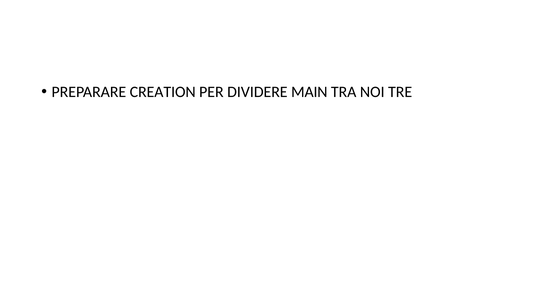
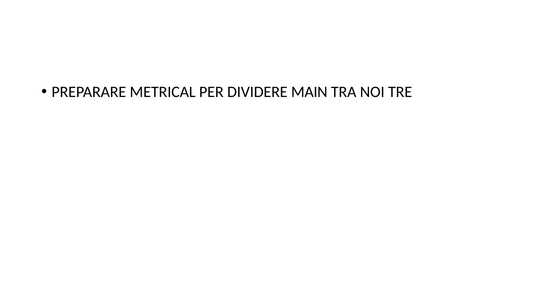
CREATION: CREATION -> METRICAL (163, 92)
